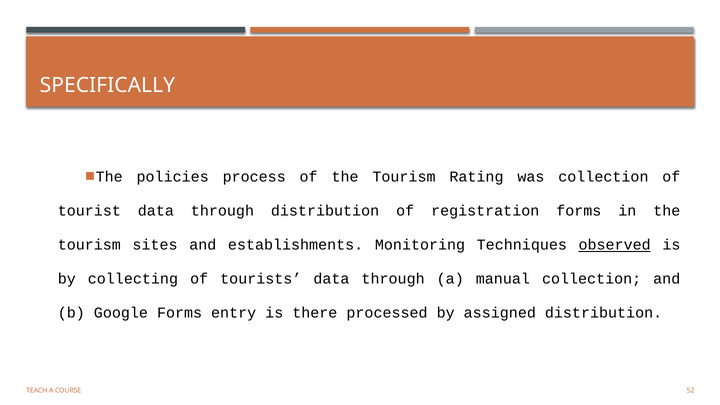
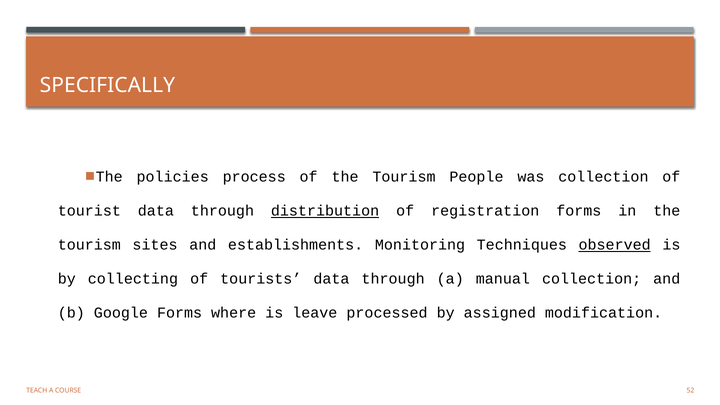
Rating: Rating -> People (476, 177)
distribution underline: none -> present (325, 211)
entry: entry -> where (234, 313)
there: there -> leave (315, 313)
assigned distribution: distribution -> modification (604, 313)
